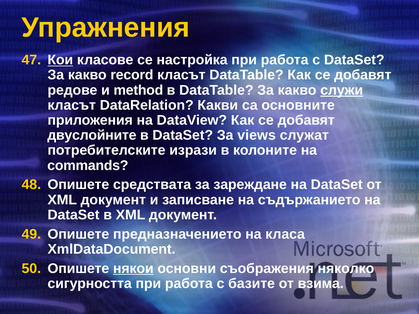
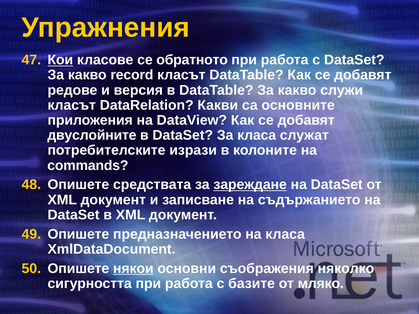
настройка: настройка -> обратното (192, 60)
method: method -> версия (138, 90)
служи underline: present -> none (342, 90)
За views: views -> класа (257, 135)
зареждане underline: none -> present (250, 185)
взима: взима -> мляко (321, 284)
